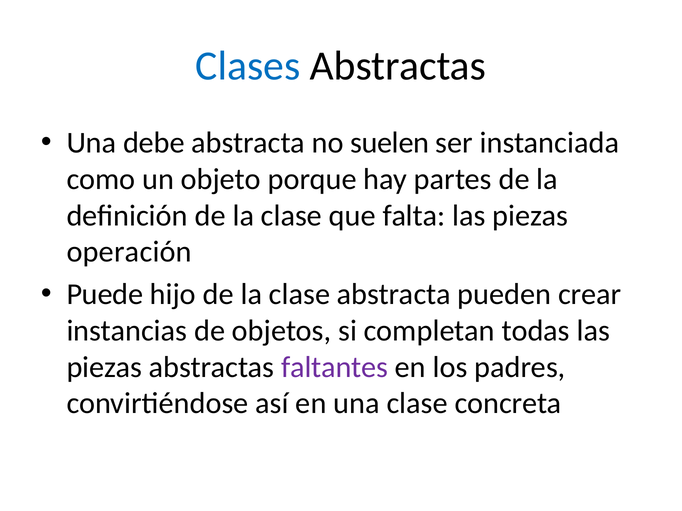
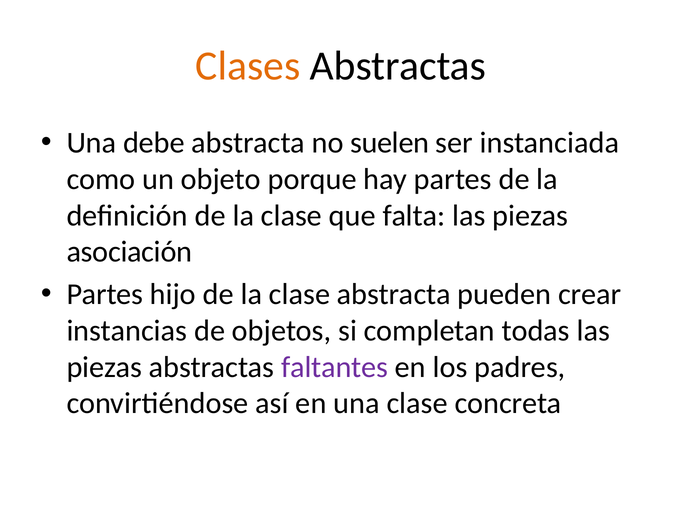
Clases colour: blue -> orange (248, 66)
operación: operación -> asociación (129, 252)
Puede: Puede -> Partes (105, 295)
